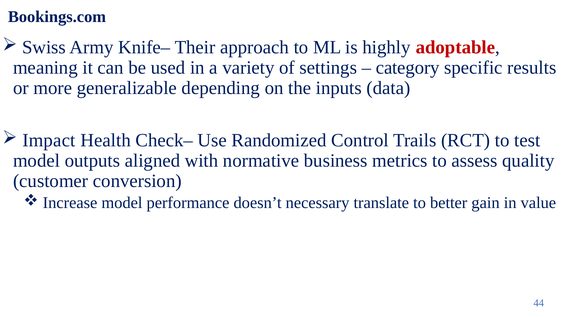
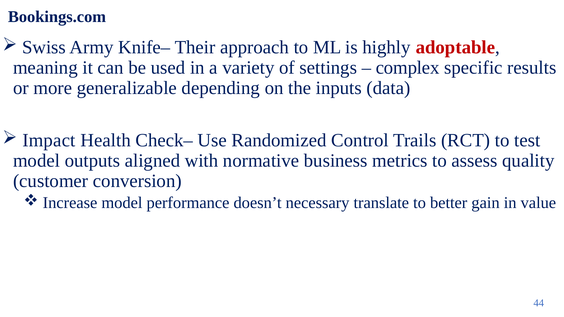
category: category -> complex (408, 68)
